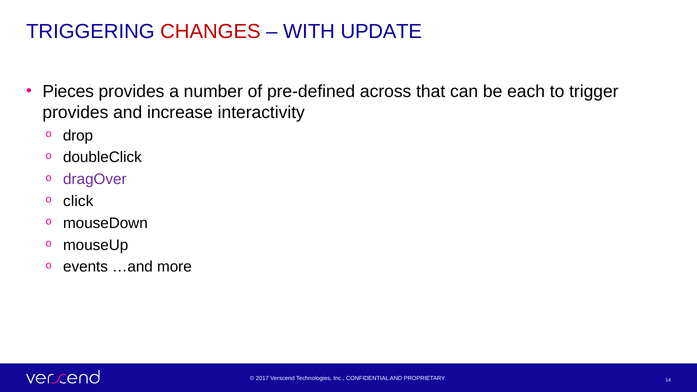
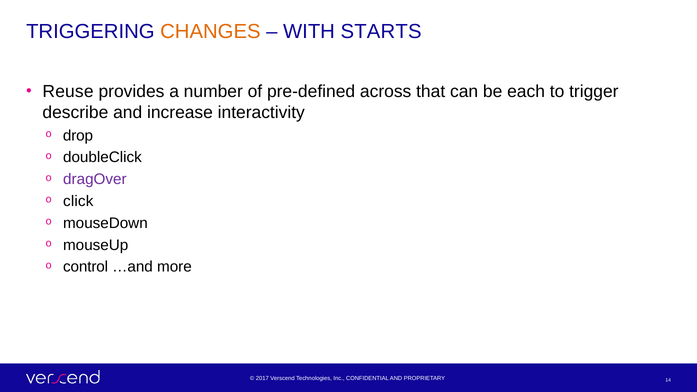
CHANGES colour: red -> orange (210, 32)
UPDATE: UPDATE -> STARTS (381, 32)
Pieces: Pieces -> Reuse (68, 92)
provides: provides -> describe (75, 112)
events: events -> control (86, 267)
